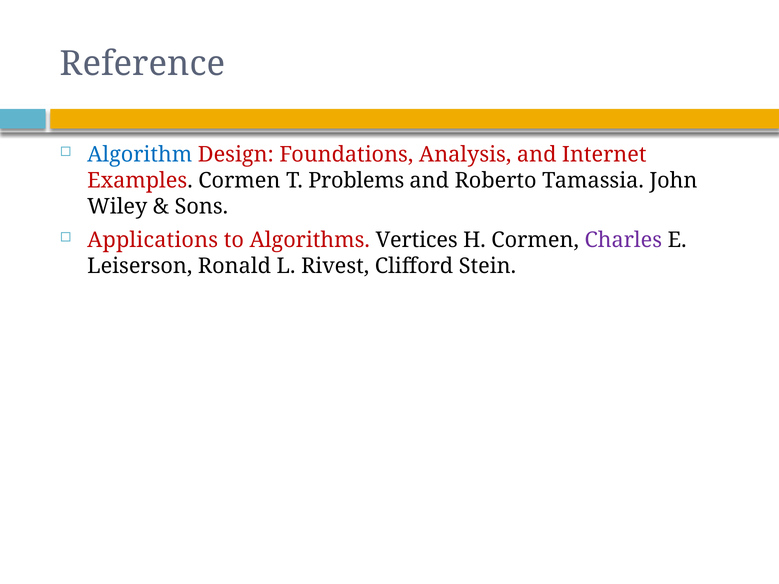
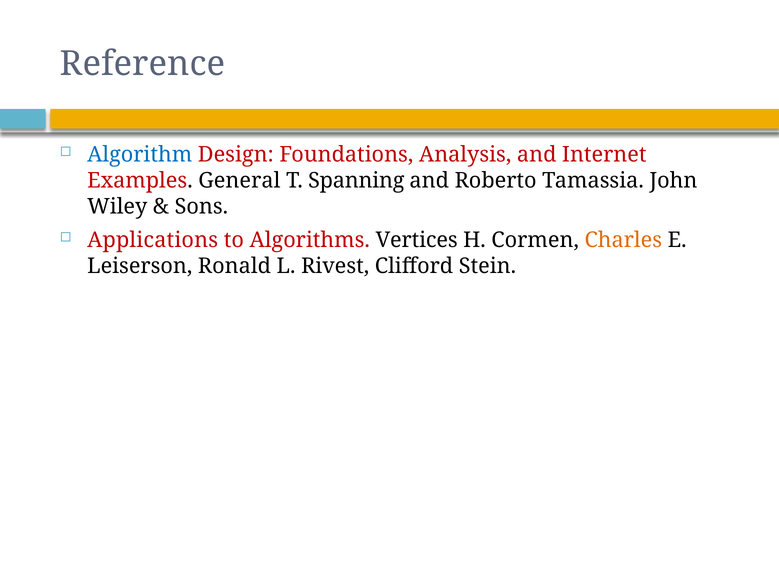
Examples Cormen: Cormen -> General (239, 181)
Problems: Problems -> Spanning (356, 181)
Charles colour: purple -> orange (623, 240)
